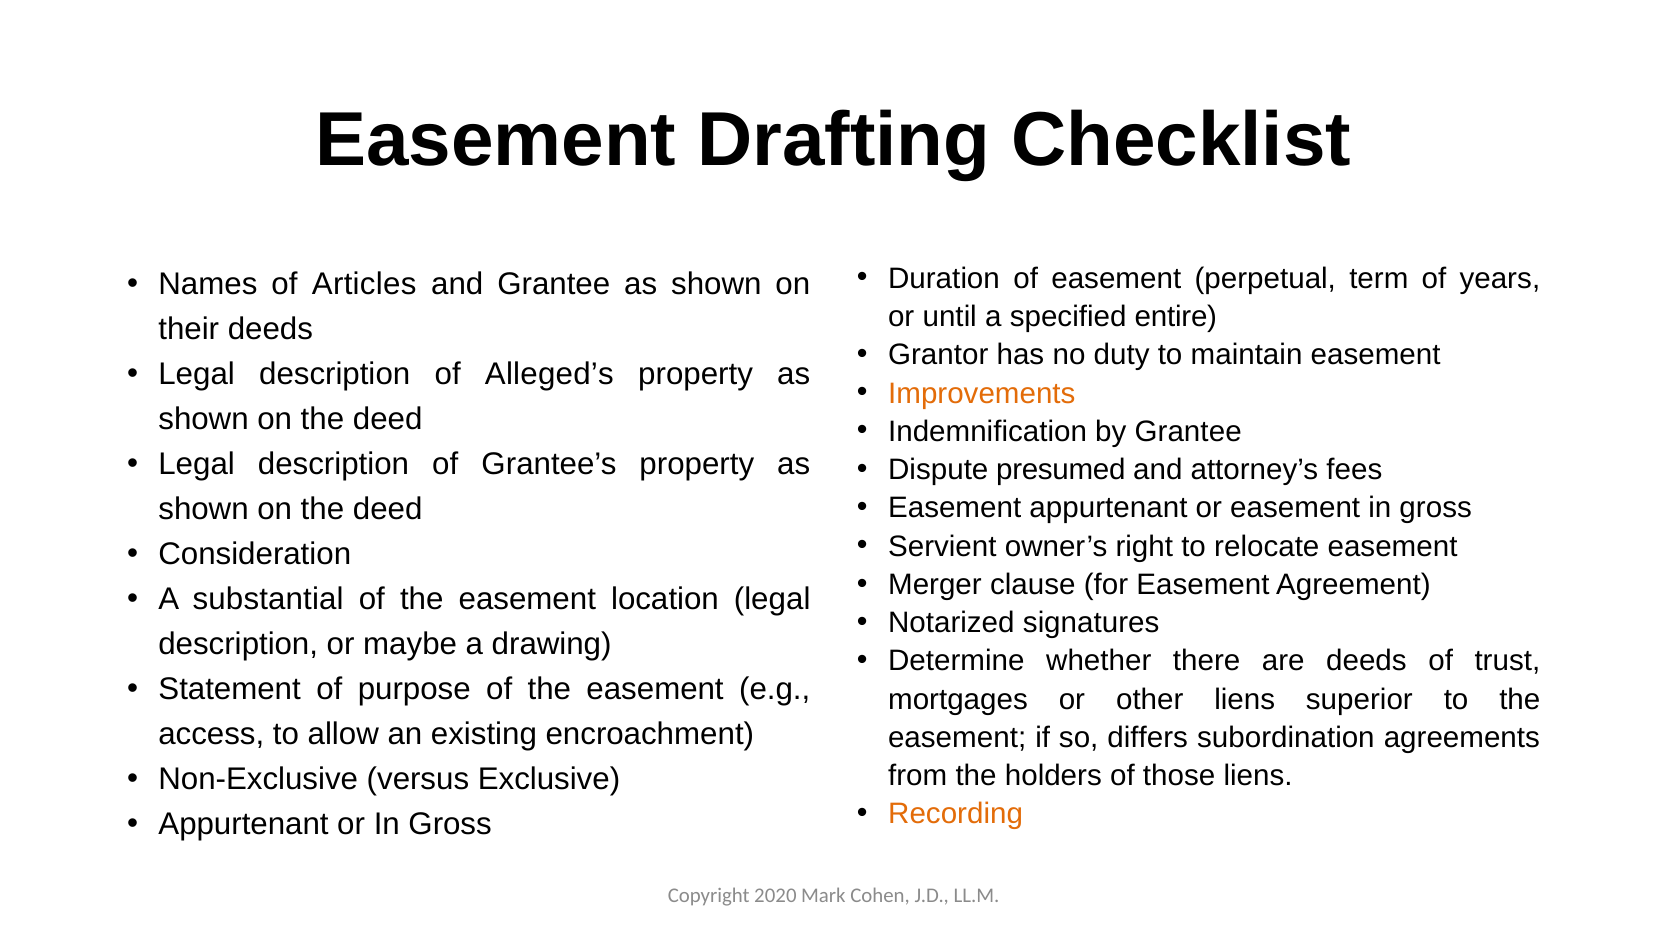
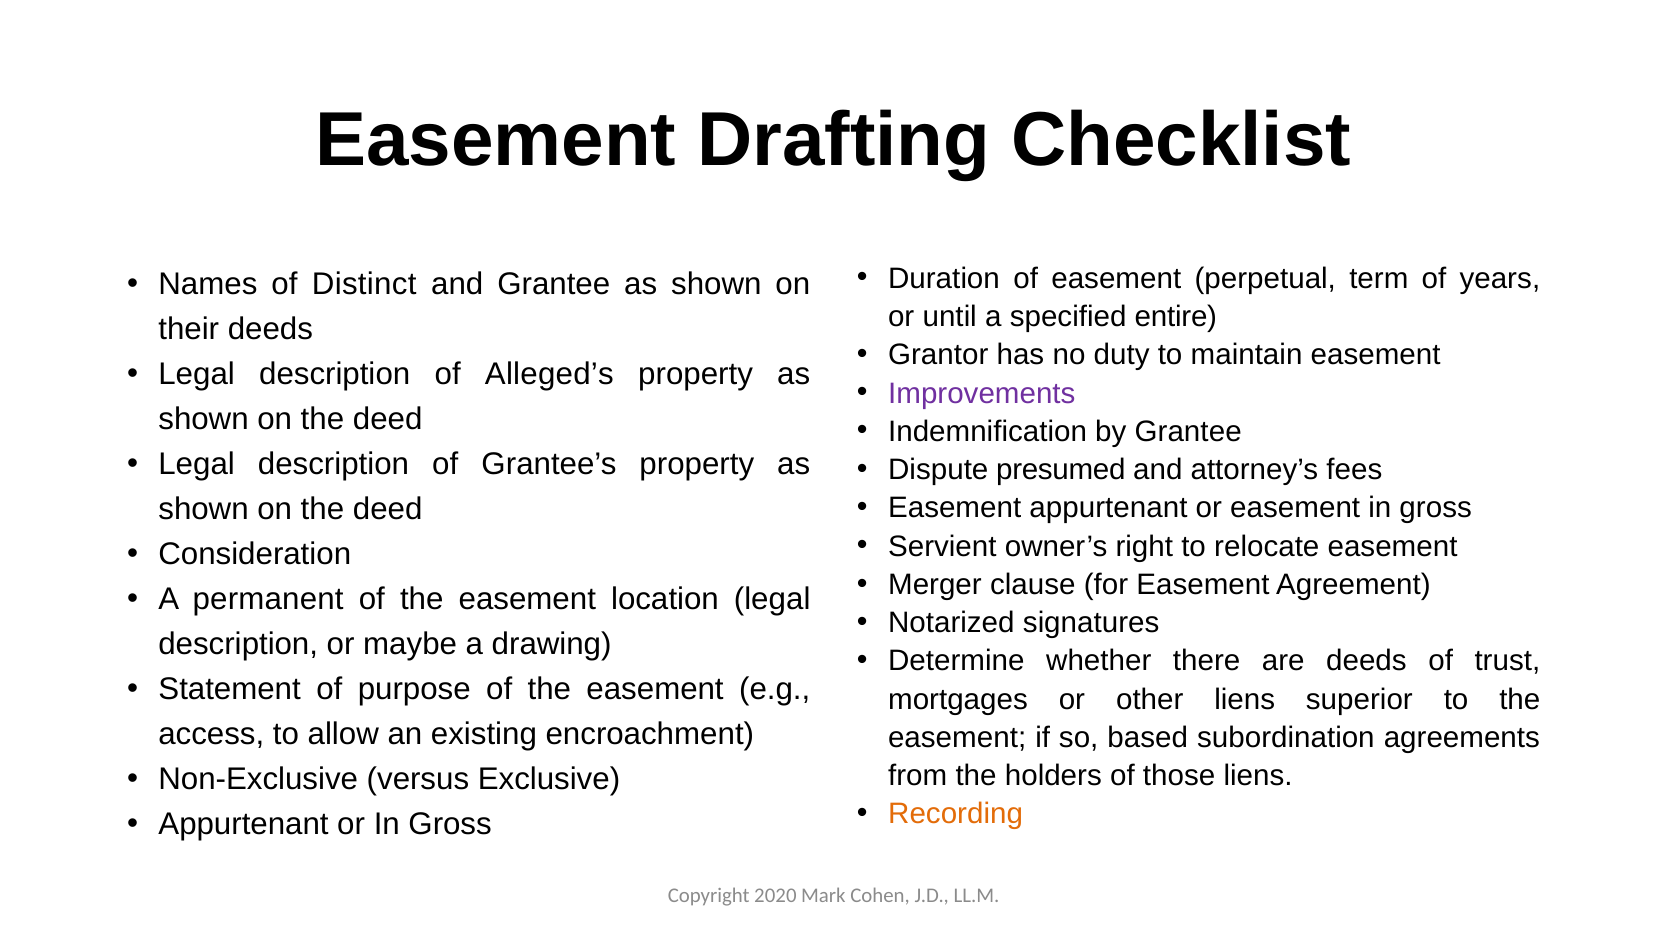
Articles: Articles -> Distinct (364, 284)
Improvements colour: orange -> purple (982, 393)
substantial: substantial -> permanent (268, 600)
differs: differs -> based (1148, 738)
